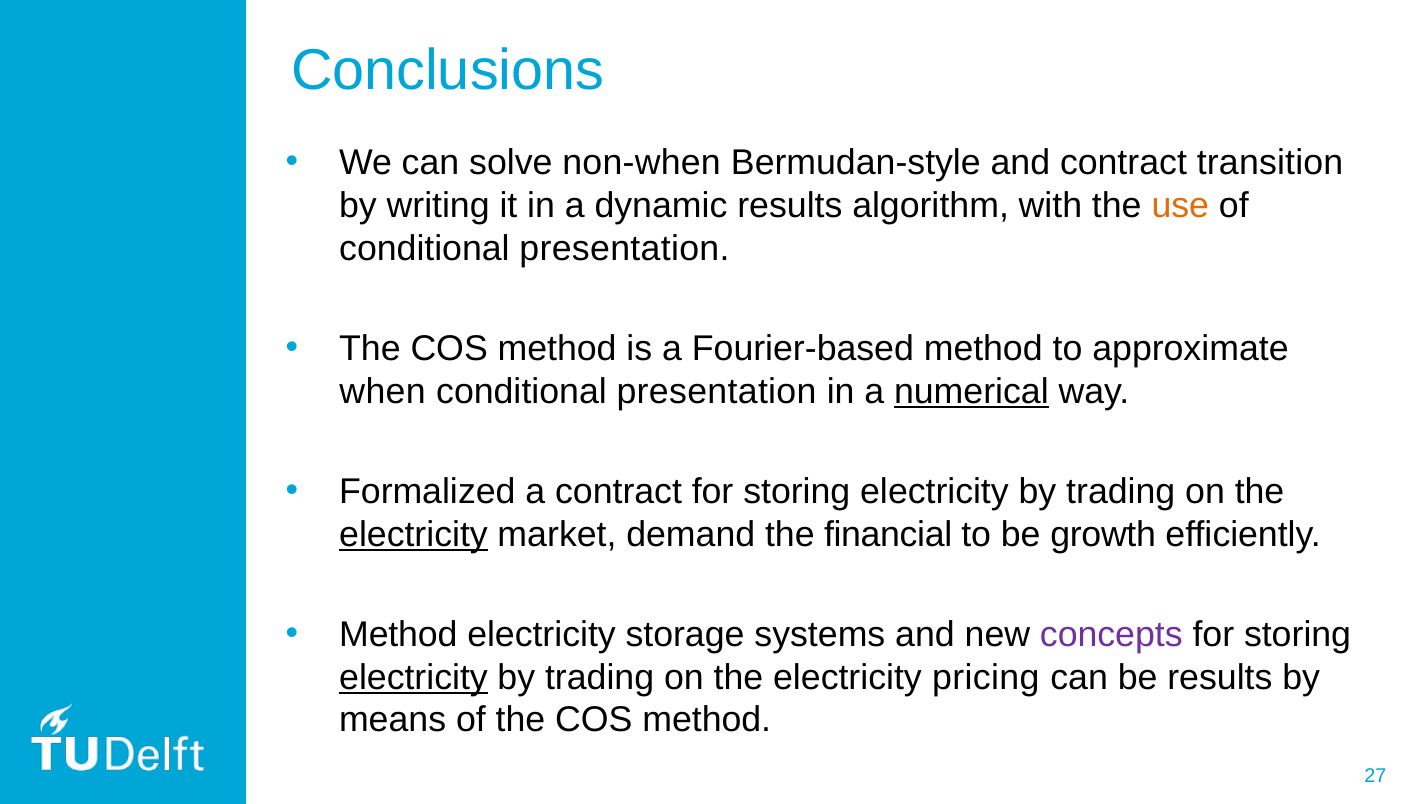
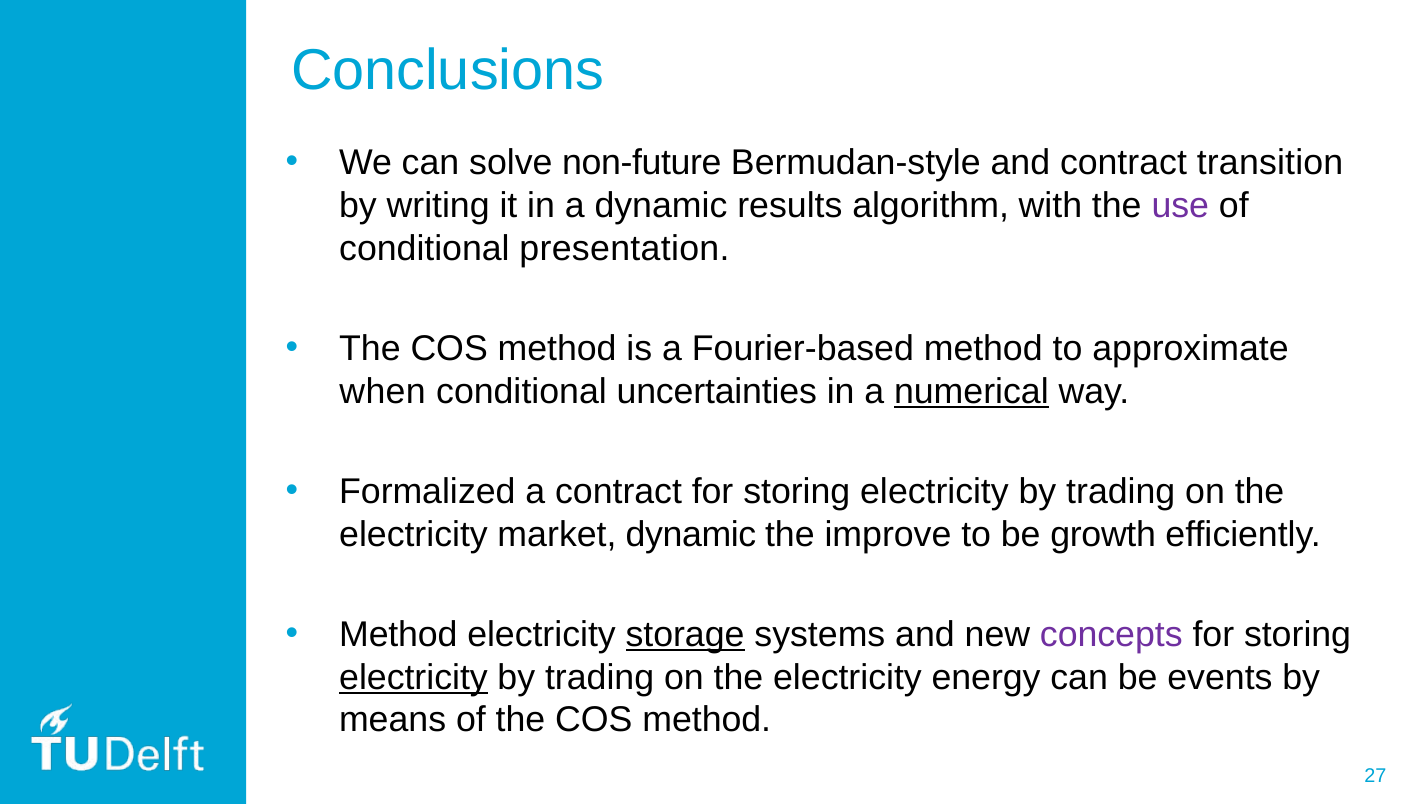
non-when: non-when -> non-future (642, 163)
use colour: orange -> purple (1180, 205)
presentation: presentation -> uncertainties (717, 391)
electricity underline: present -> none (413, 534)
market demand: demand -> dynamic (691, 534)
financial: financial -> improve (888, 534)
storage underline: none -> present (685, 634)
pricing: pricing -> energy (986, 677)
be results: results -> events (1220, 677)
